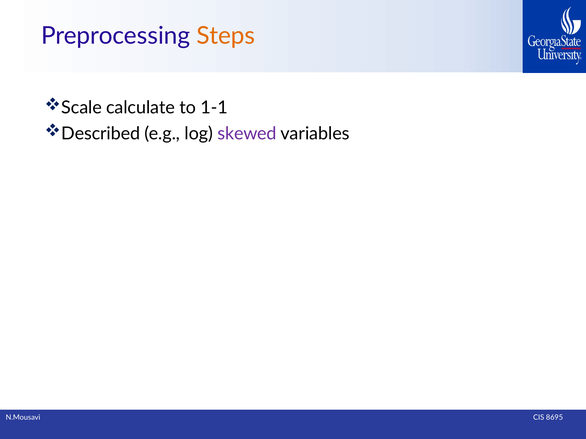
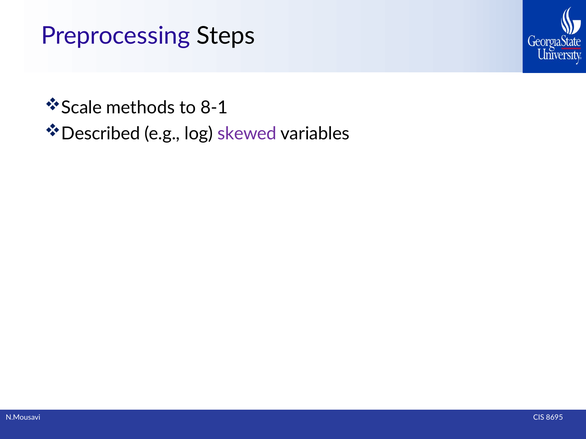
Steps colour: orange -> black (226, 36)
calculate: calculate -> methods (140, 108)
1-1: 1-1 -> 8-1 (214, 108)
